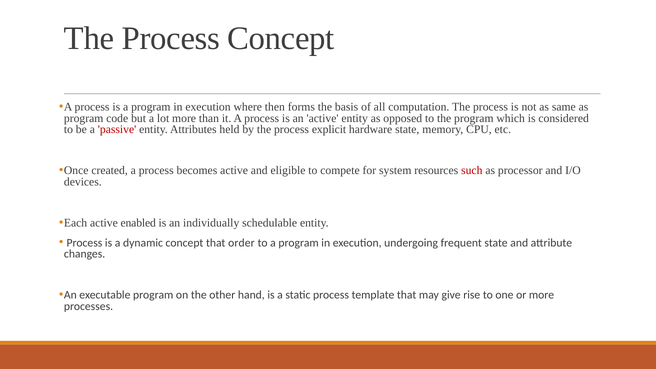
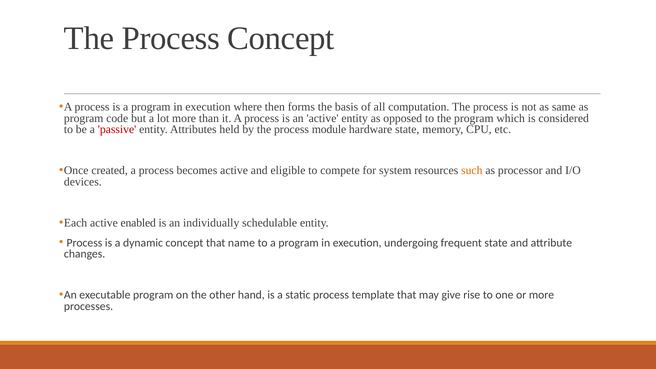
explicit: explicit -> module (329, 130)
such colour: red -> orange (472, 171)
order: order -> name (241, 243)
